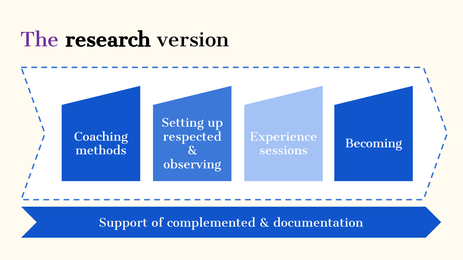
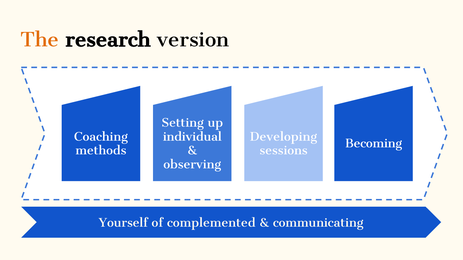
The colour: purple -> orange (40, 40)
respected: respected -> individual (192, 137)
Experience: Experience -> Developing (283, 137)
Support: Support -> Yourself (123, 223)
documentation: documentation -> communicating (318, 223)
